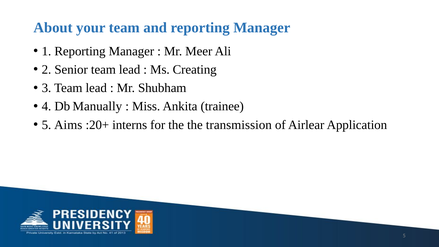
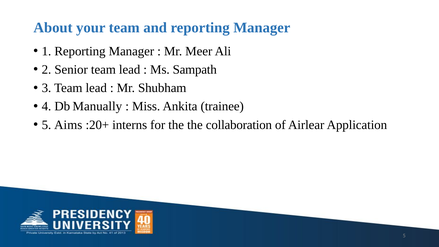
Creating: Creating -> Sampath (195, 70)
transmission: transmission -> collaboration (239, 125)
